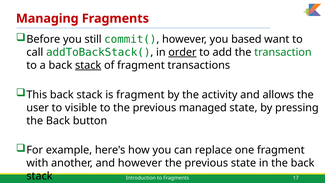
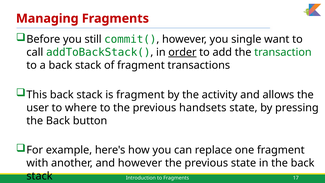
based: based -> single (246, 39)
stack underline: present -> none (88, 65)
visible: visible -> where (81, 108)
managed: managed -> handsets (203, 108)
